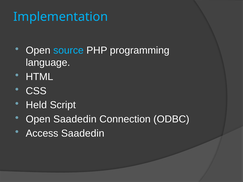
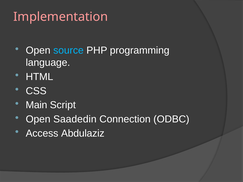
Implementation colour: light blue -> pink (61, 17)
Held: Held -> Main (36, 105)
Access Saadedin: Saadedin -> Abdulaziz (83, 134)
